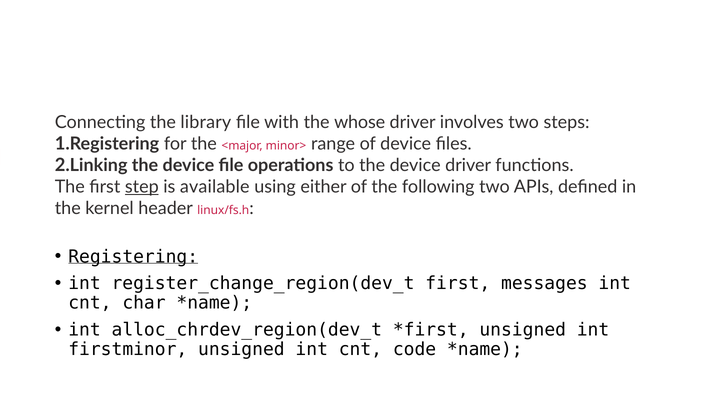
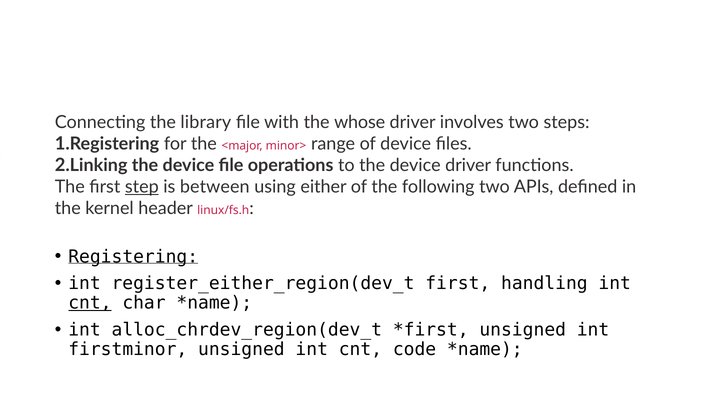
available: available -> between (215, 187)
register_change_region(dev_t: register_change_region(dev_t -> register_either_region(dev_t (263, 284)
messages: messages -> handling (544, 284)
cnt underline: none -> present (90, 303)
